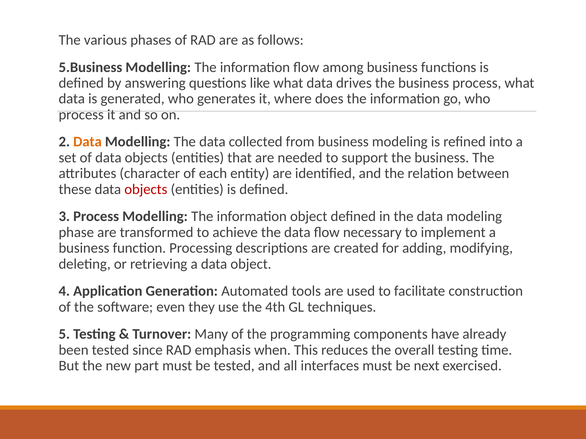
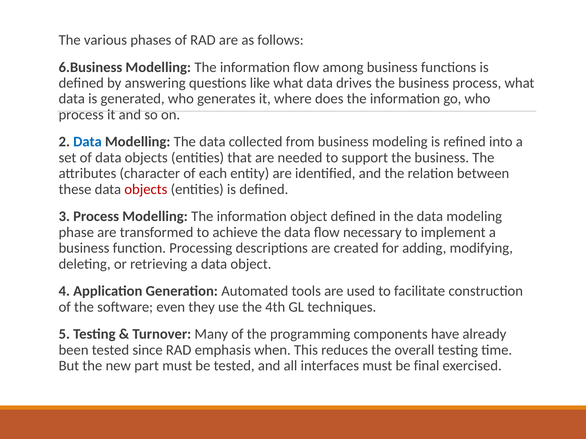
5.Business: 5.Business -> 6.Business (90, 67)
Data colour: orange -> blue (87, 142)
next: next -> final (427, 366)
